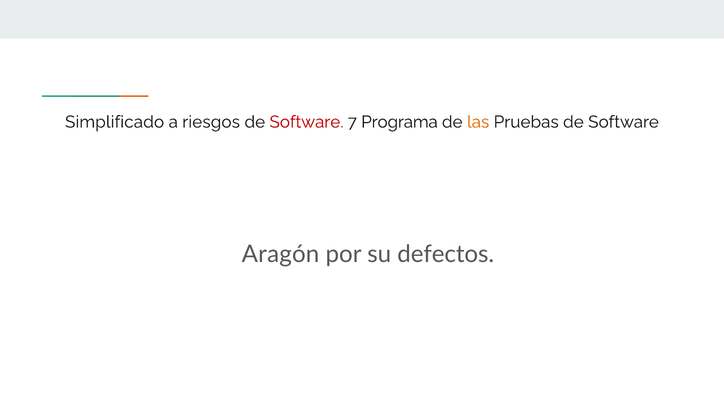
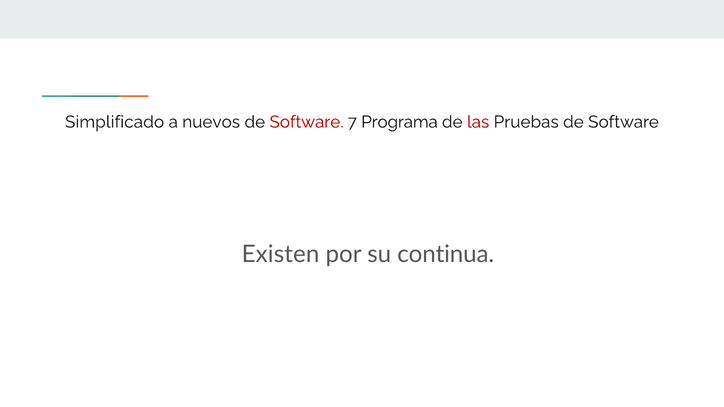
riesgos: riesgos -> nuevos (211, 122)
las colour: orange -> red (478, 122)
Aragón: Aragón -> Existen (281, 254)
defectos: defectos -> continua (446, 254)
